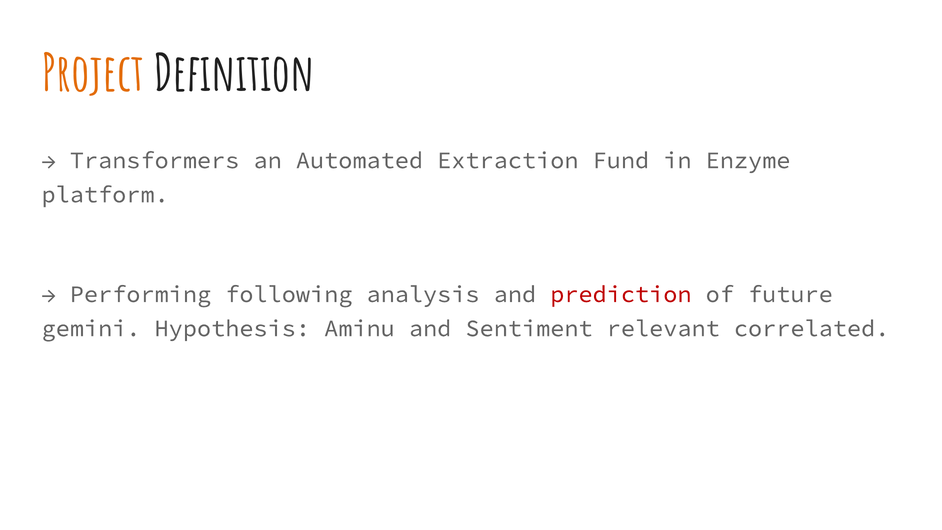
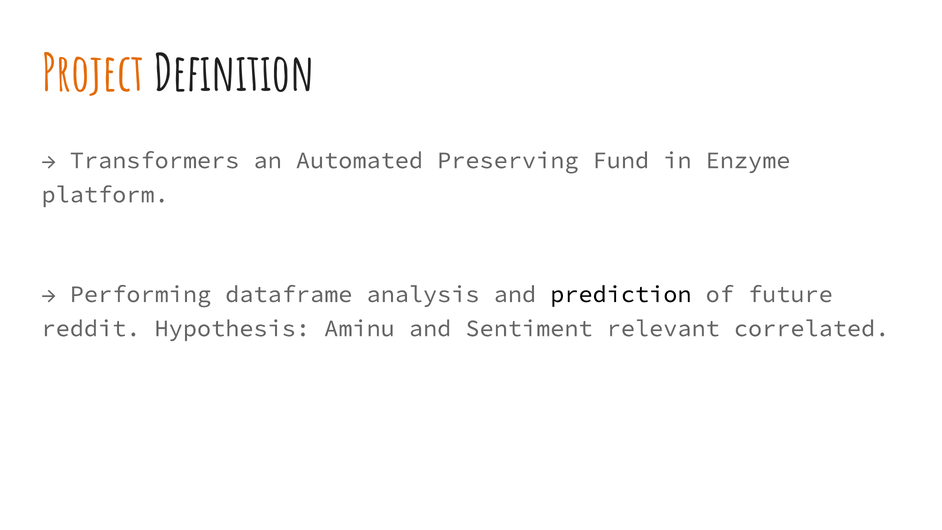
Extraction: Extraction -> Preserving (508, 160)
following: following -> dataframe (289, 294)
prediction colour: red -> black (621, 294)
gemini: gemini -> reddit (91, 328)
